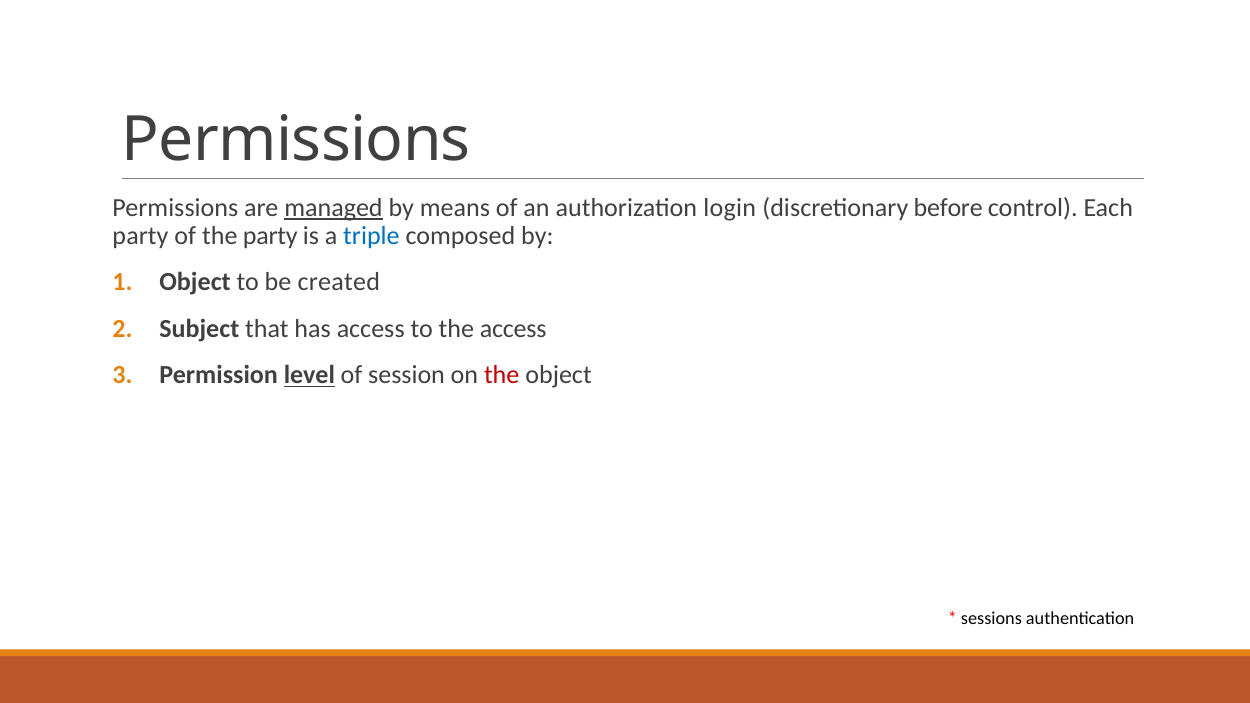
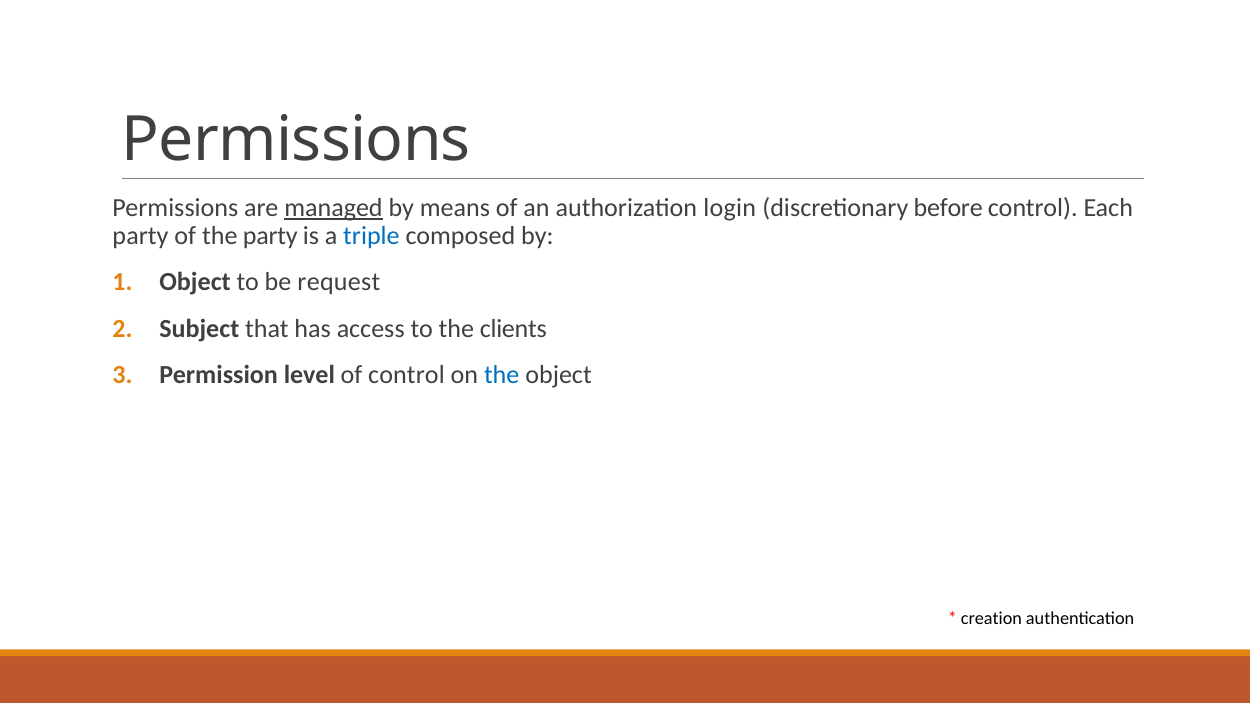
created: created -> request (339, 282)
the access: access -> clients (513, 329)
level underline: present -> none (309, 375)
of session: session -> control (406, 375)
the colour: red -> blue (502, 375)
sessions: sessions -> creation (991, 619)
